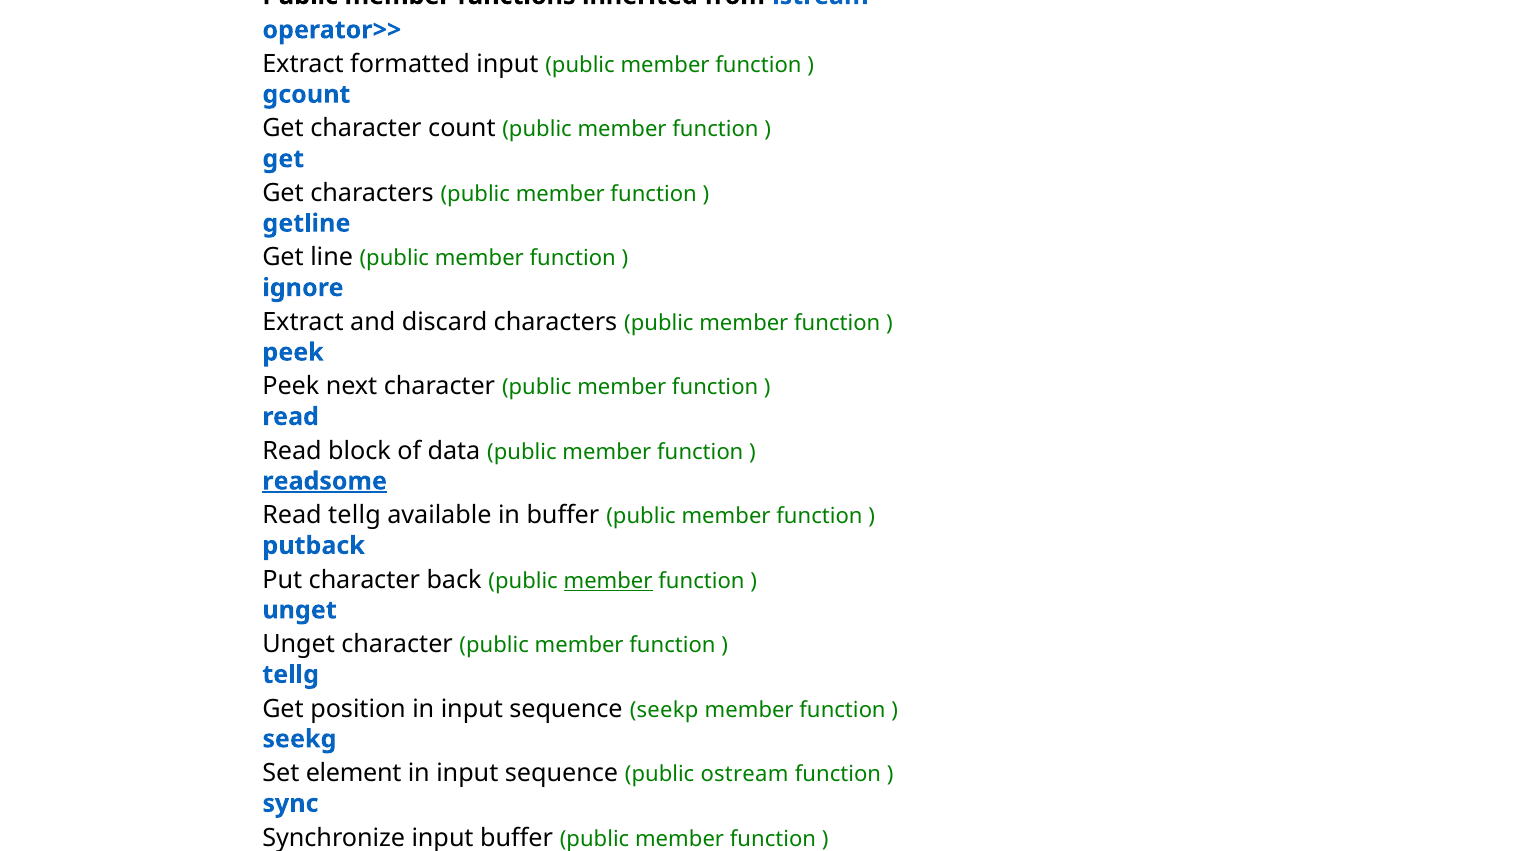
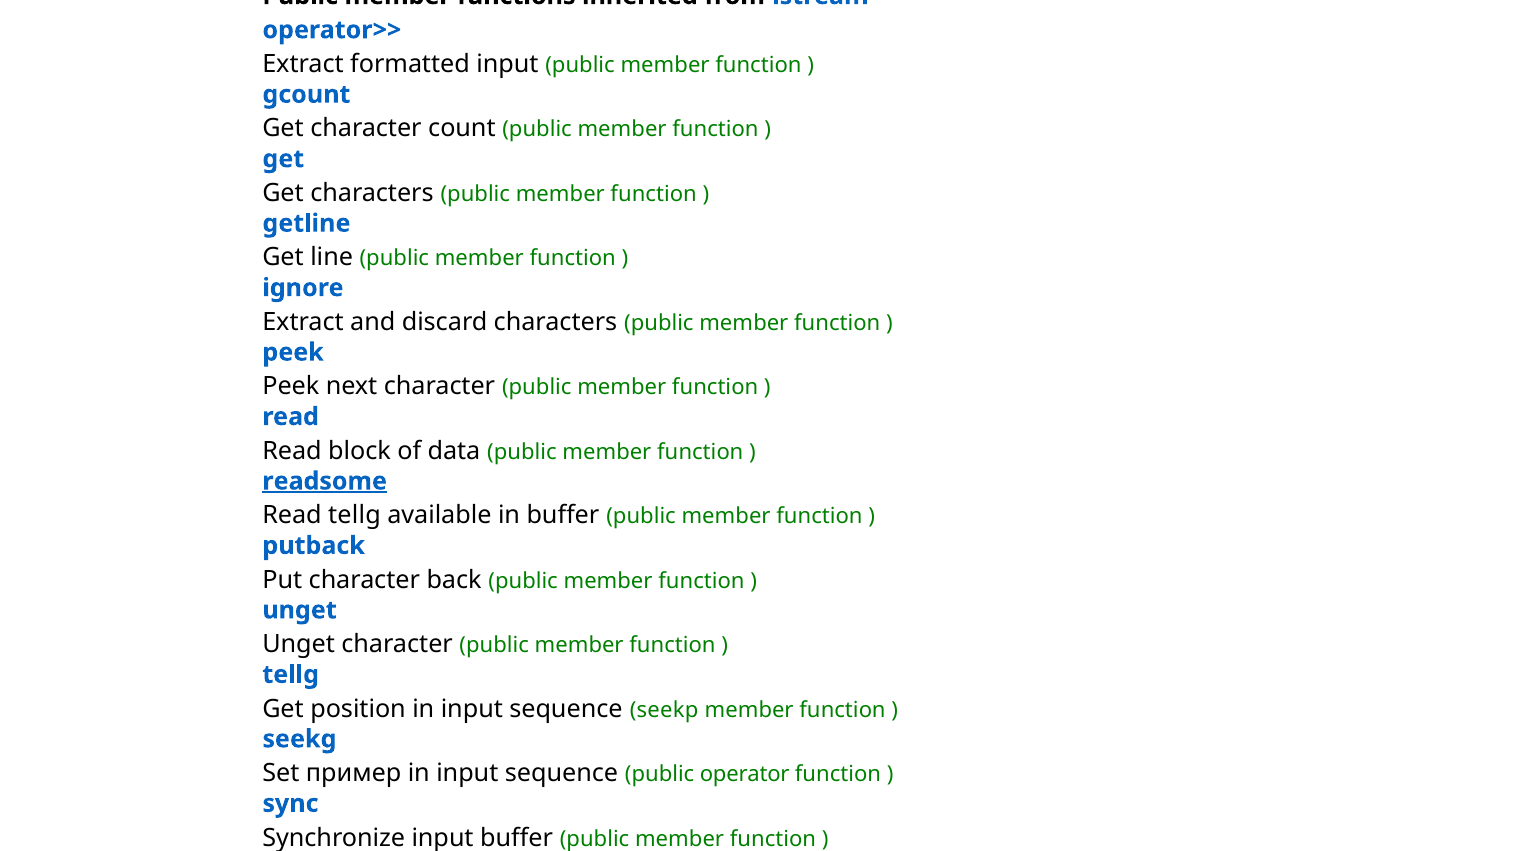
member underline: present -> none (608, 581)
element: element -> пример (353, 773)
ostream: ostream -> operator (745, 774)
